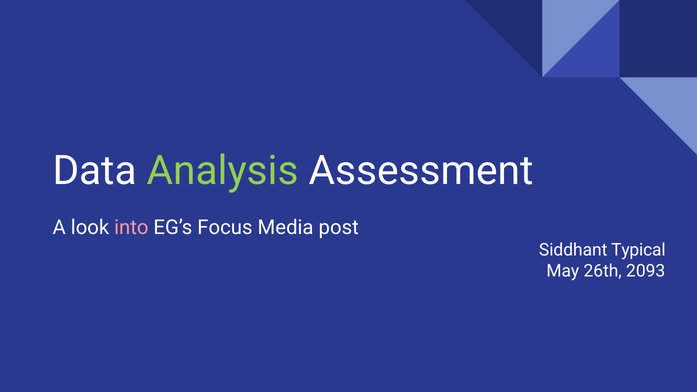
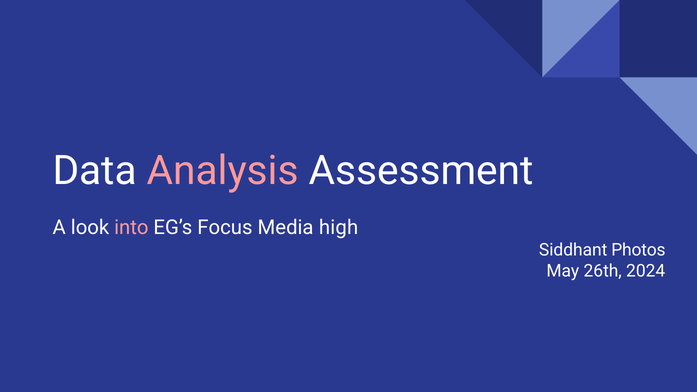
Analysis colour: light green -> pink (223, 171)
post: post -> high (339, 228)
Typical: Typical -> Photos (638, 250)
2093: 2093 -> 2024 (646, 271)
